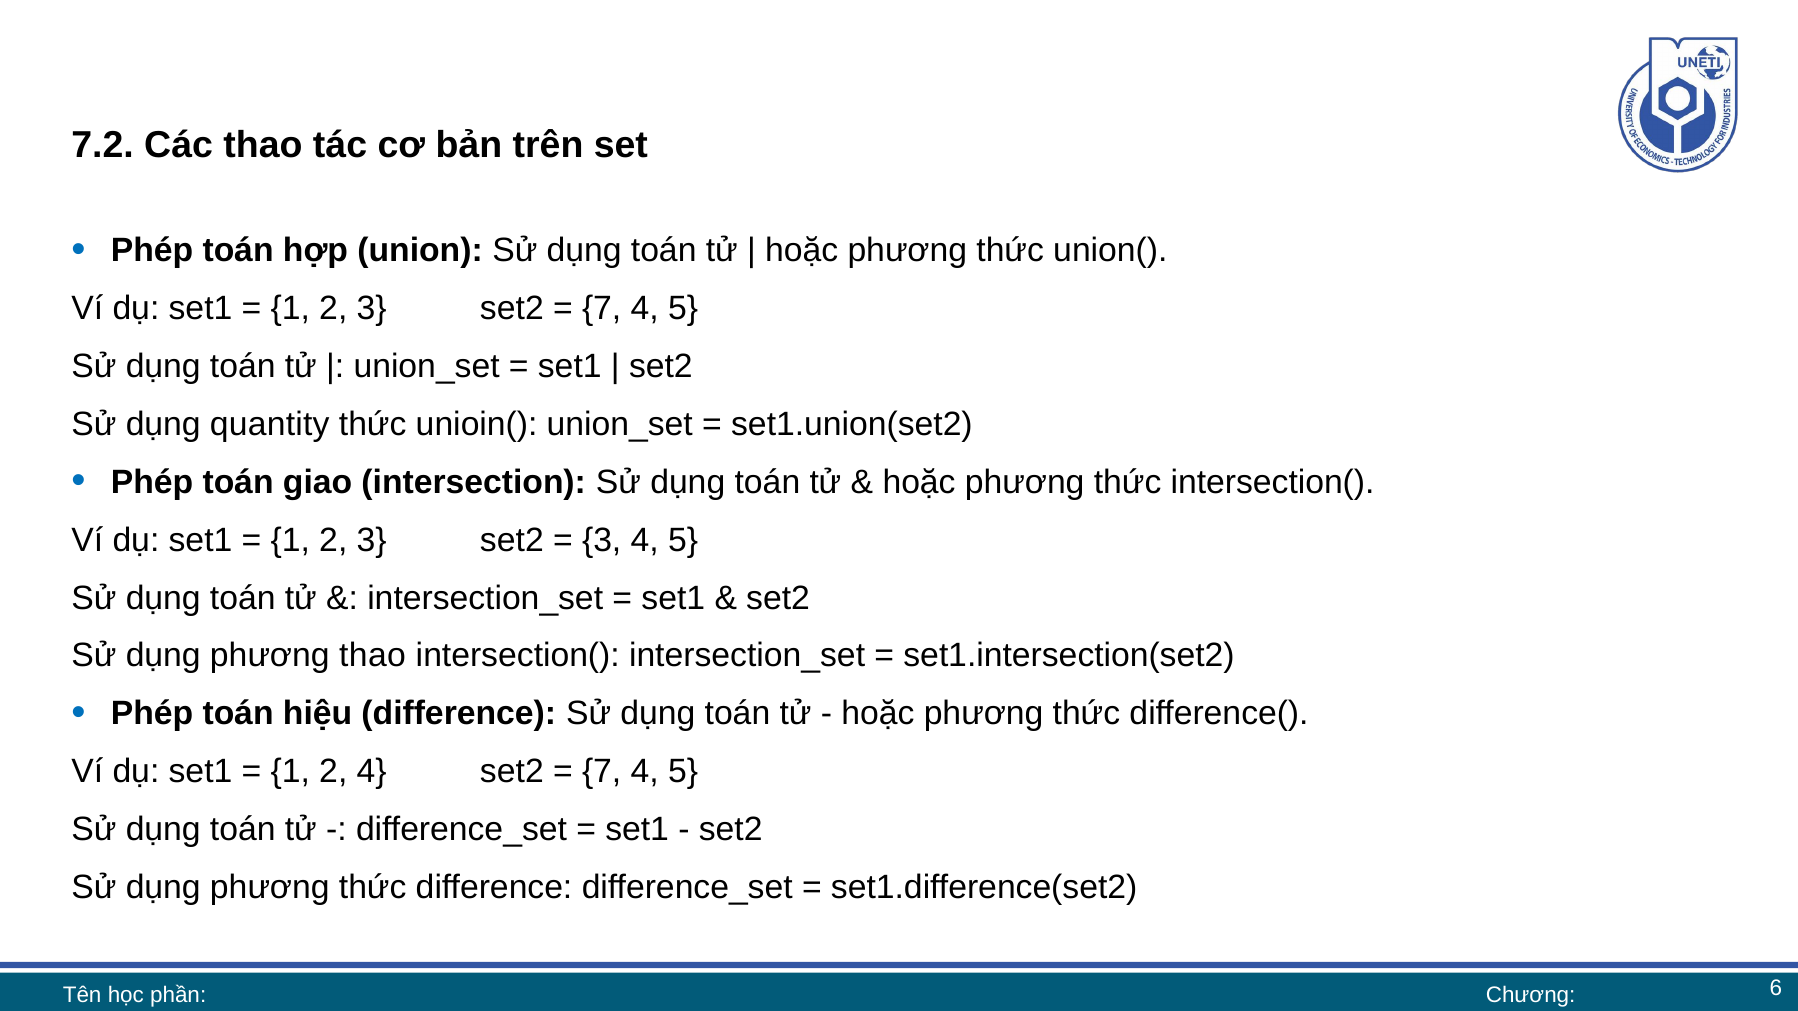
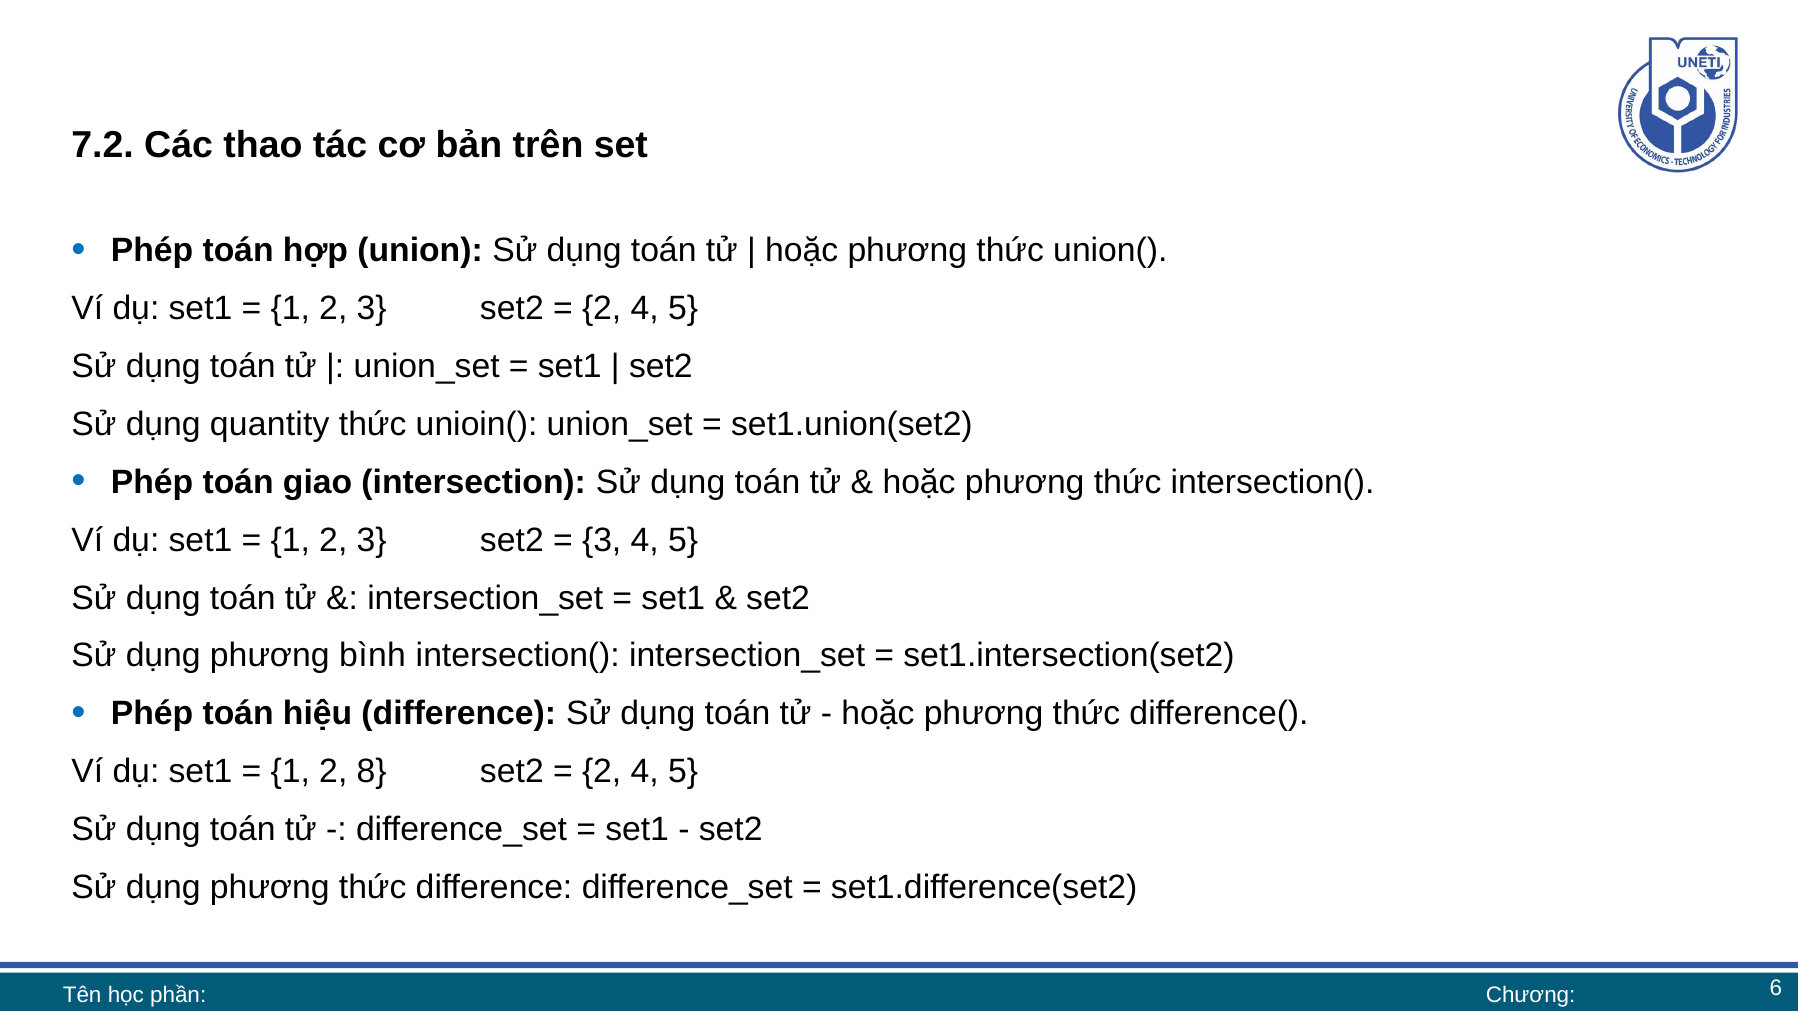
7: 7 -> 2 (602, 309)
phương thao: thao -> bình (373, 656)
2 4: 4 -> 8 (372, 772)
7: 7 -> 2 (602, 772)
